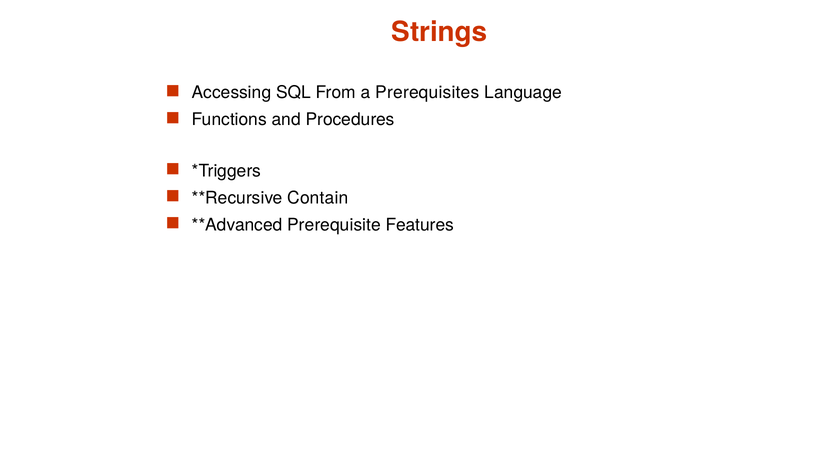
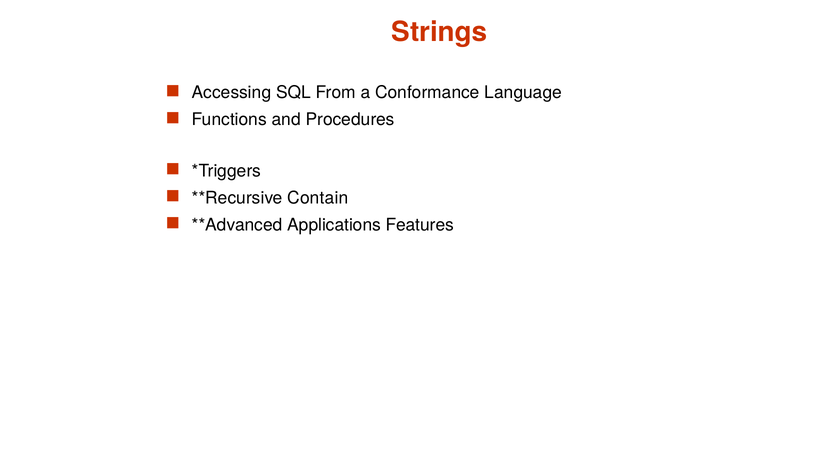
Prerequisites: Prerequisites -> Conformance (427, 93)
Prerequisite: Prerequisite -> Applications (334, 225)
